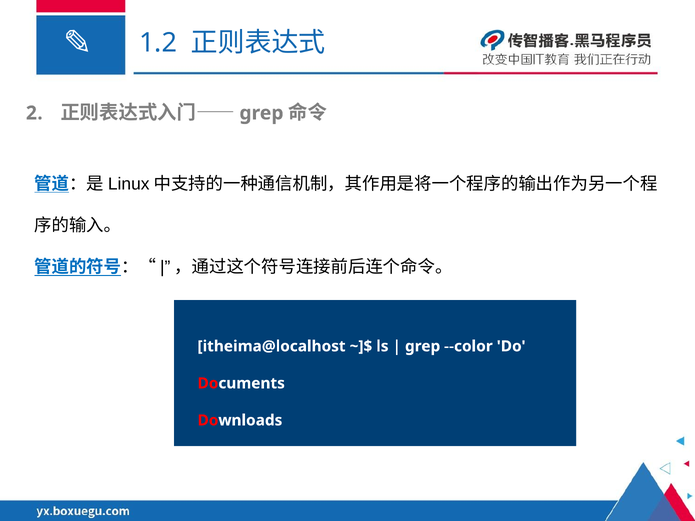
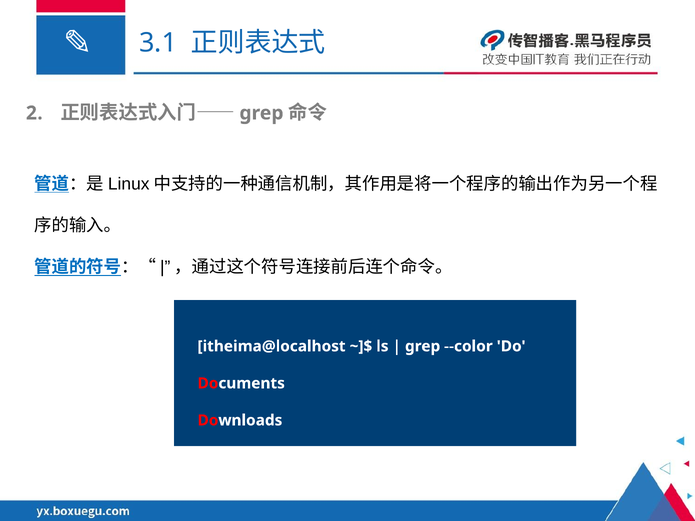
1.2: 1.2 -> 3.1 (158, 43)
